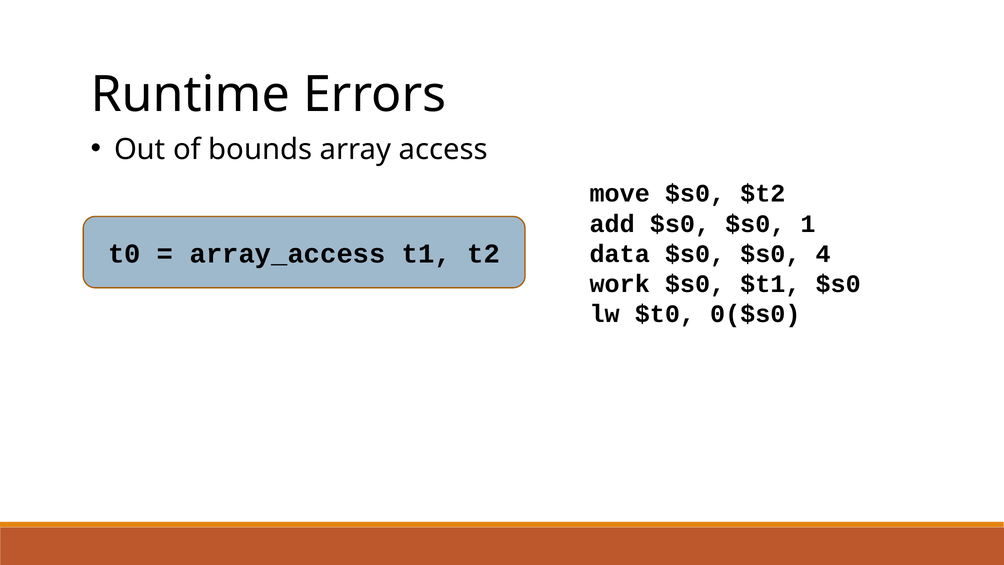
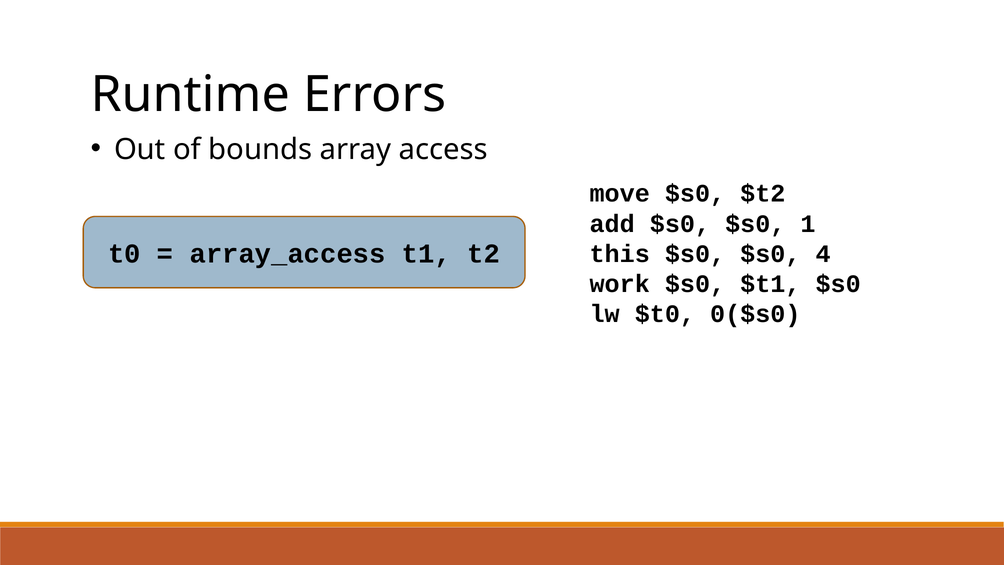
data: data -> this (620, 254)
